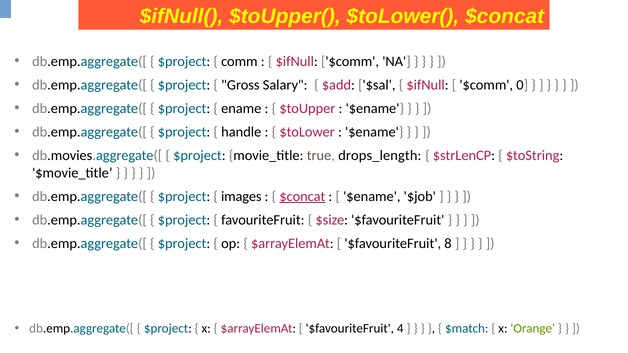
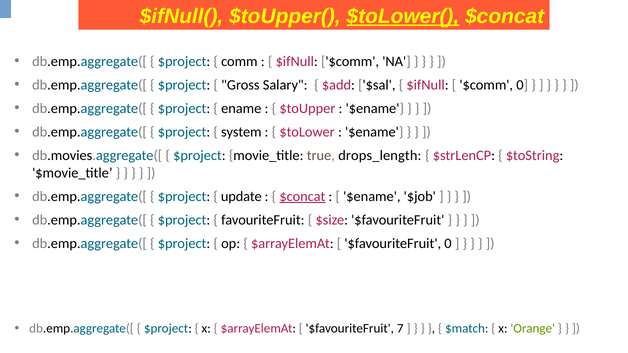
$toLower( underline: none -> present (403, 16)
handle: handle -> system (241, 132)
images: images -> update (241, 196)
$favouriteFruit 8: 8 -> 0 (448, 243)
4: 4 -> 7 (400, 329)
